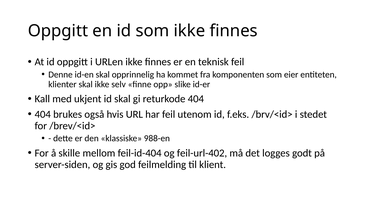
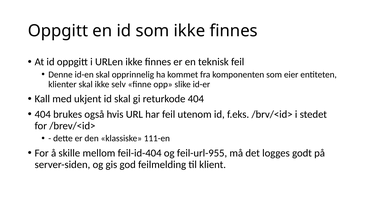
988-en: 988-en -> 111-en (157, 138)
feil-url-402: feil-url-402 -> feil-url-955 (202, 152)
